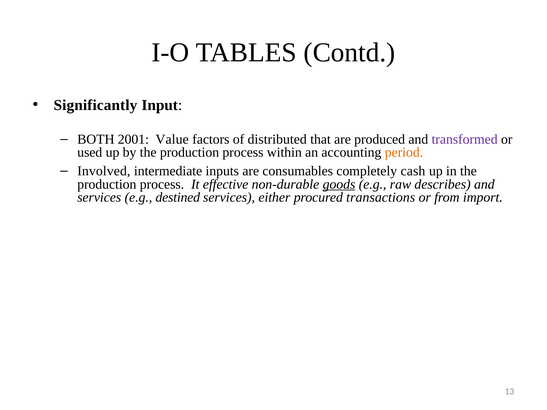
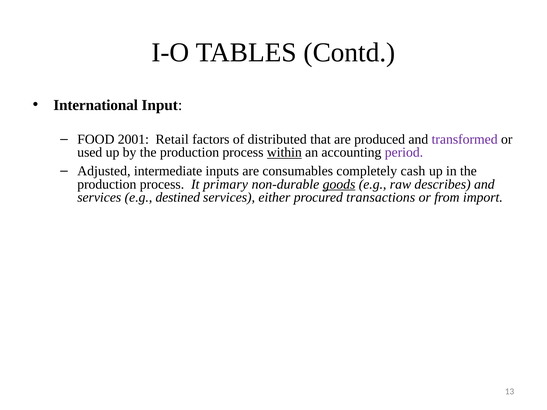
Significantly: Significantly -> International (96, 105)
BOTH: BOTH -> FOOD (96, 139)
Value: Value -> Retail (172, 139)
within underline: none -> present (284, 153)
period colour: orange -> purple (404, 153)
Involved: Involved -> Adjusted (104, 171)
effective: effective -> primary (226, 184)
